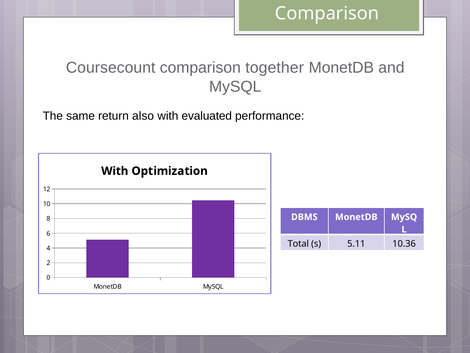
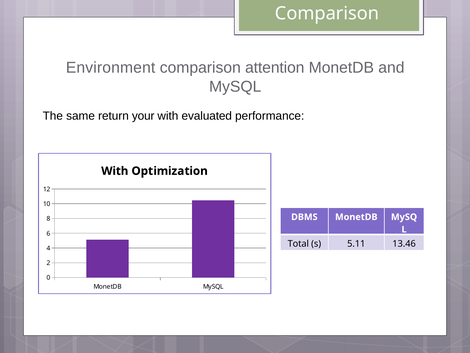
Coursecount: Coursecount -> Environment (111, 68)
together: together -> attention (275, 68)
also: also -> your (143, 116)
10.36: 10.36 -> 13.46 (404, 243)
